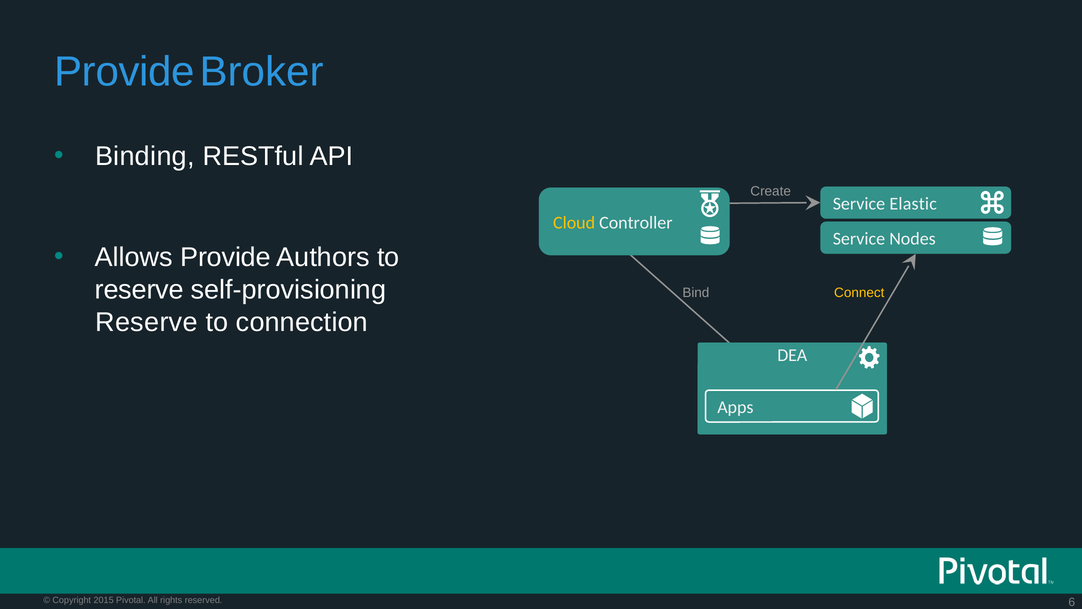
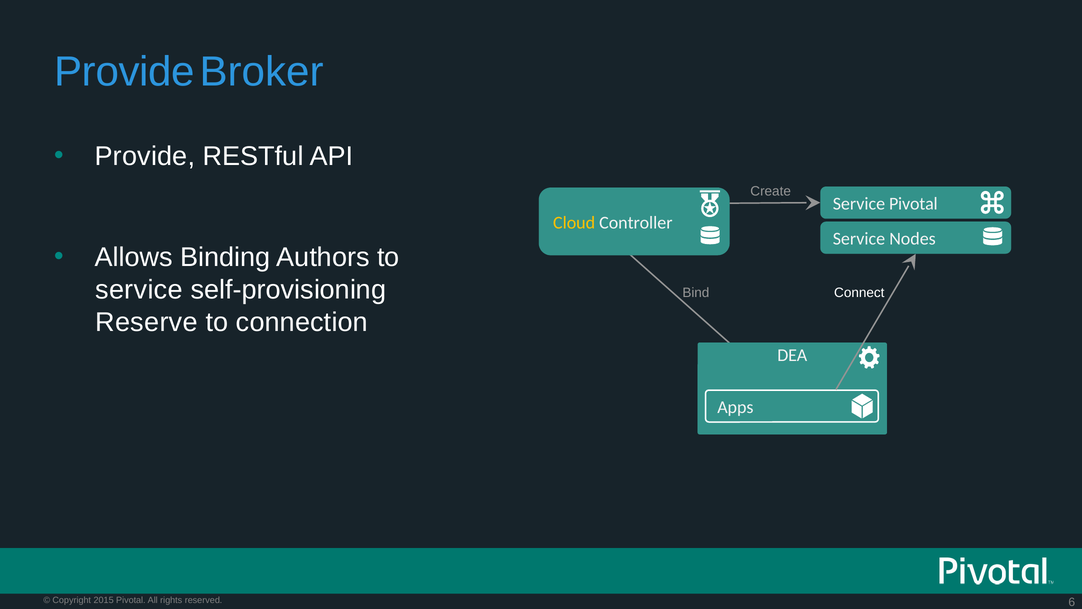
Binding: Binding -> Provide (145, 156)
Service Elastic: Elastic -> Pivotal (913, 204)
Allows Provide: Provide -> Binding (225, 257)
reserve: reserve -> service (139, 290)
Connect colour: yellow -> white (859, 293)
